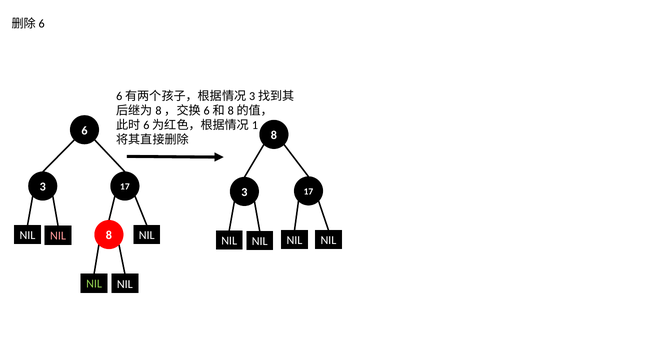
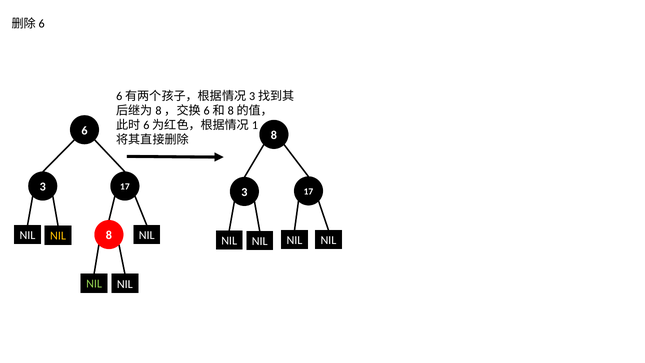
NIL colour: pink -> yellow (58, 236)
